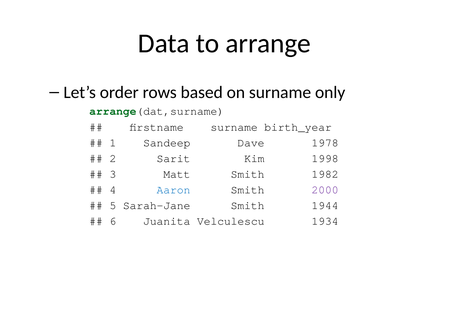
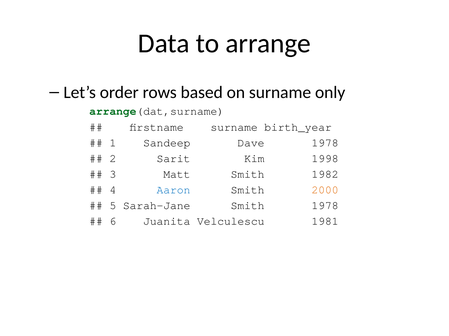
2000 colour: purple -> orange (325, 190)
Smith 1944: 1944 -> 1978 (325, 206)
1934: 1934 -> 1981 (325, 222)
